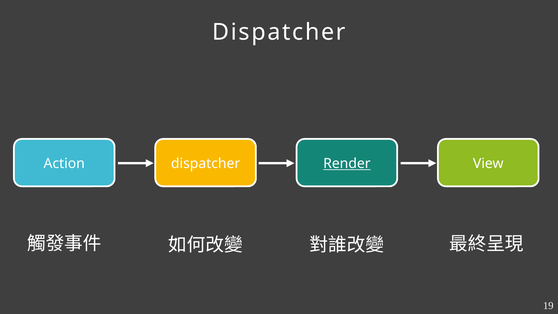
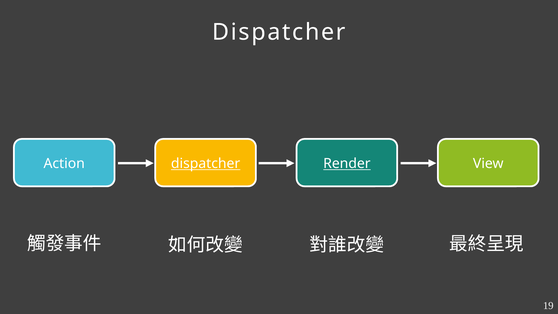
dispatcher underline: none -> present (206, 164)
